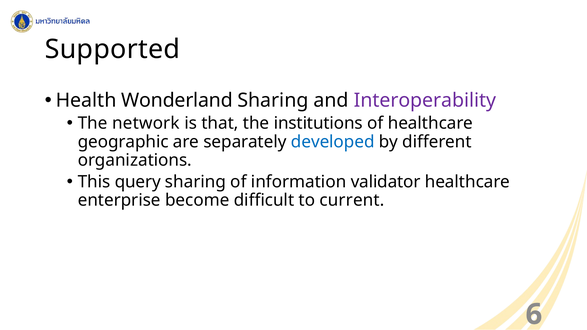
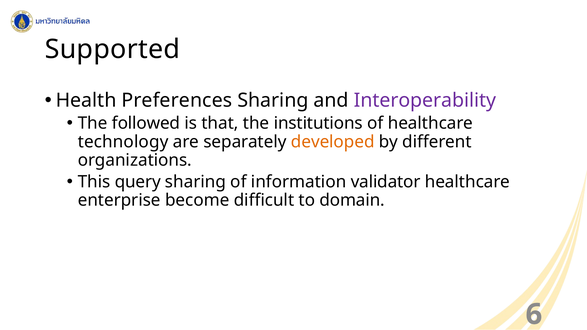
Wonderland: Wonderland -> Preferences (177, 101)
network: network -> followed (146, 123)
geographic: geographic -> technology (123, 142)
developed colour: blue -> orange (333, 142)
current: current -> domain (352, 200)
